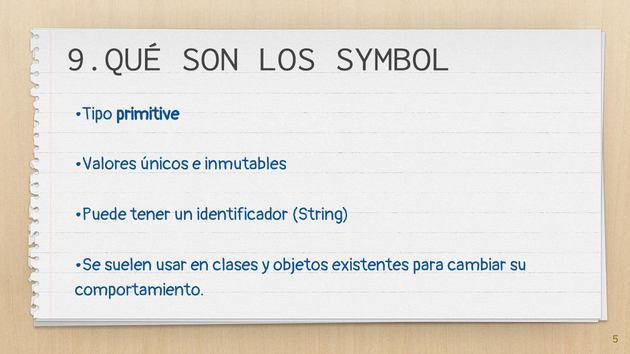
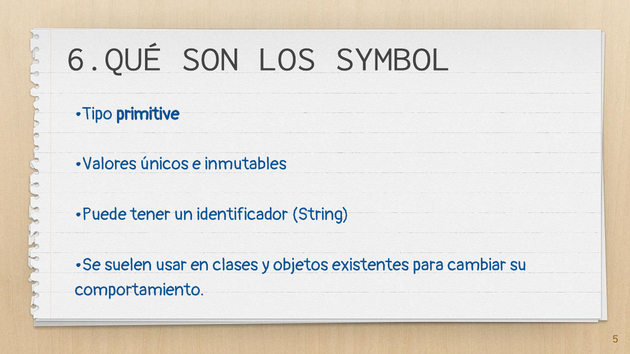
9.QUÉ: 9.QUÉ -> 6.QUÉ (114, 59)
